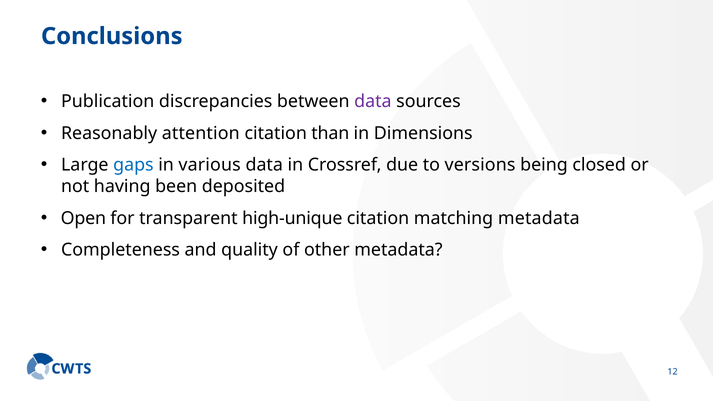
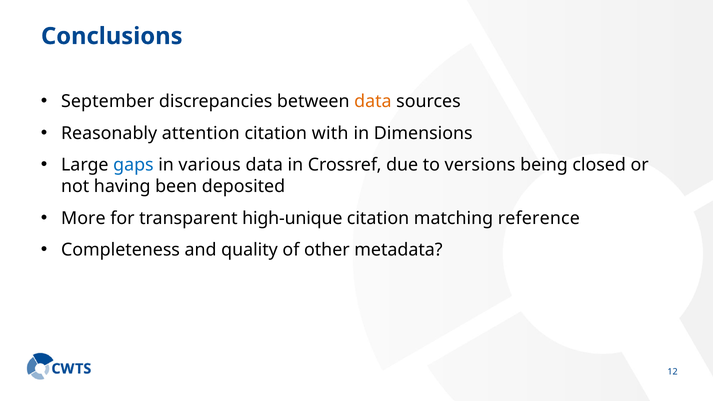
Publication: Publication -> September (108, 101)
data colour: purple -> orange (373, 101)
than: than -> with (330, 133)
Open: Open -> More (83, 218)
matching metadata: metadata -> reference (539, 218)
